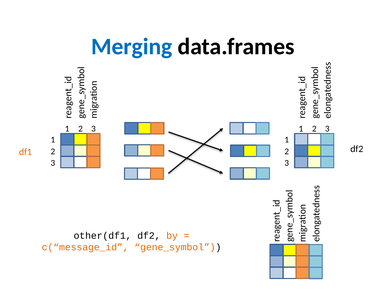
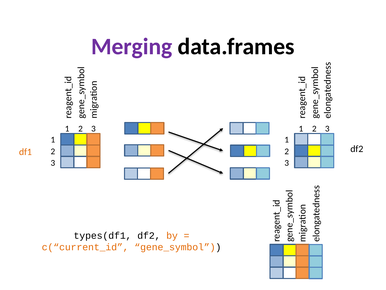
Merging colour: blue -> purple (132, 47)
other(df1: other(df1 -> types(df1 (103, 235)
c(“message_id: c(“message_id -> c(“current_id (85, 247)
